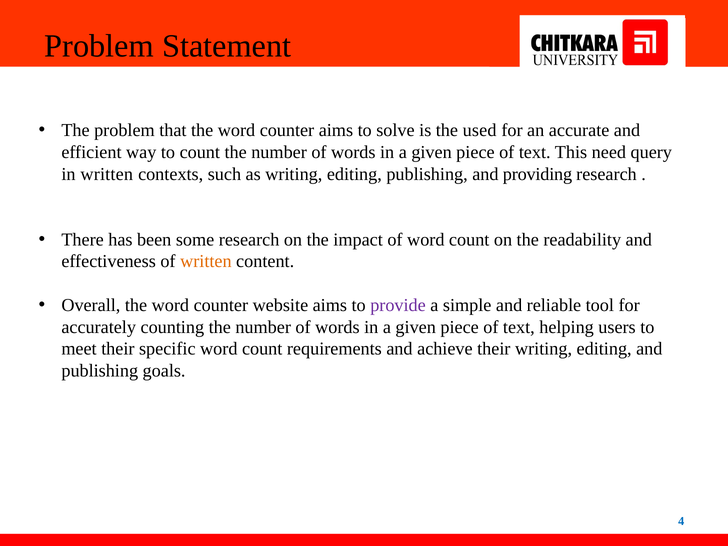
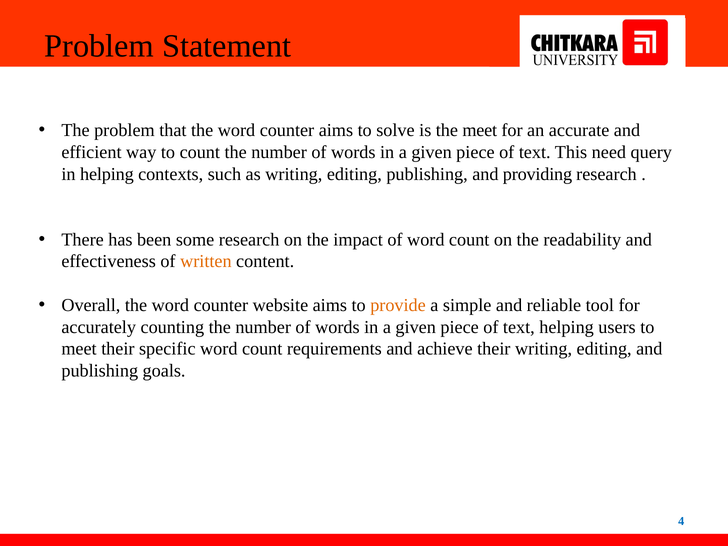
the used: used -> meet (480, 130)
in written: written -> helping (107, 174)
provide colour: purple -> orange (398, 305)
